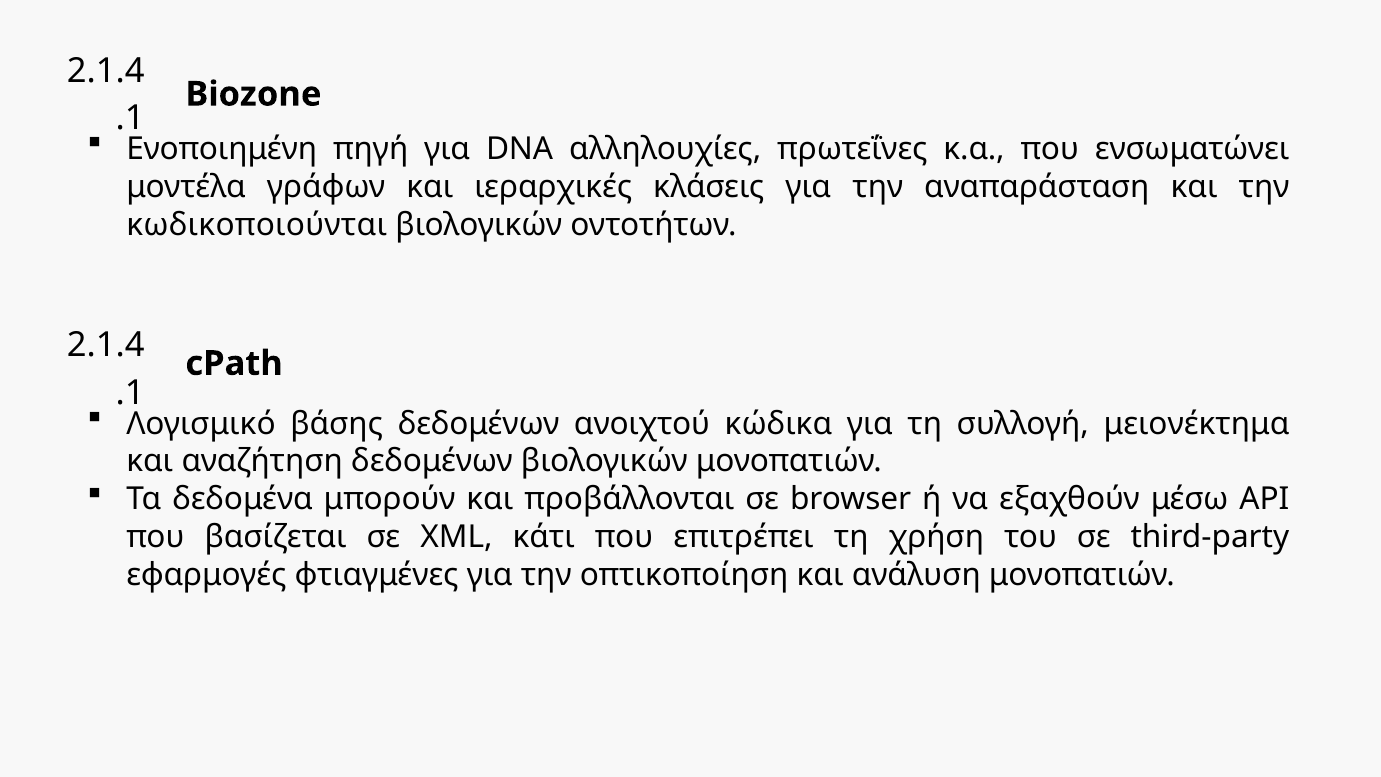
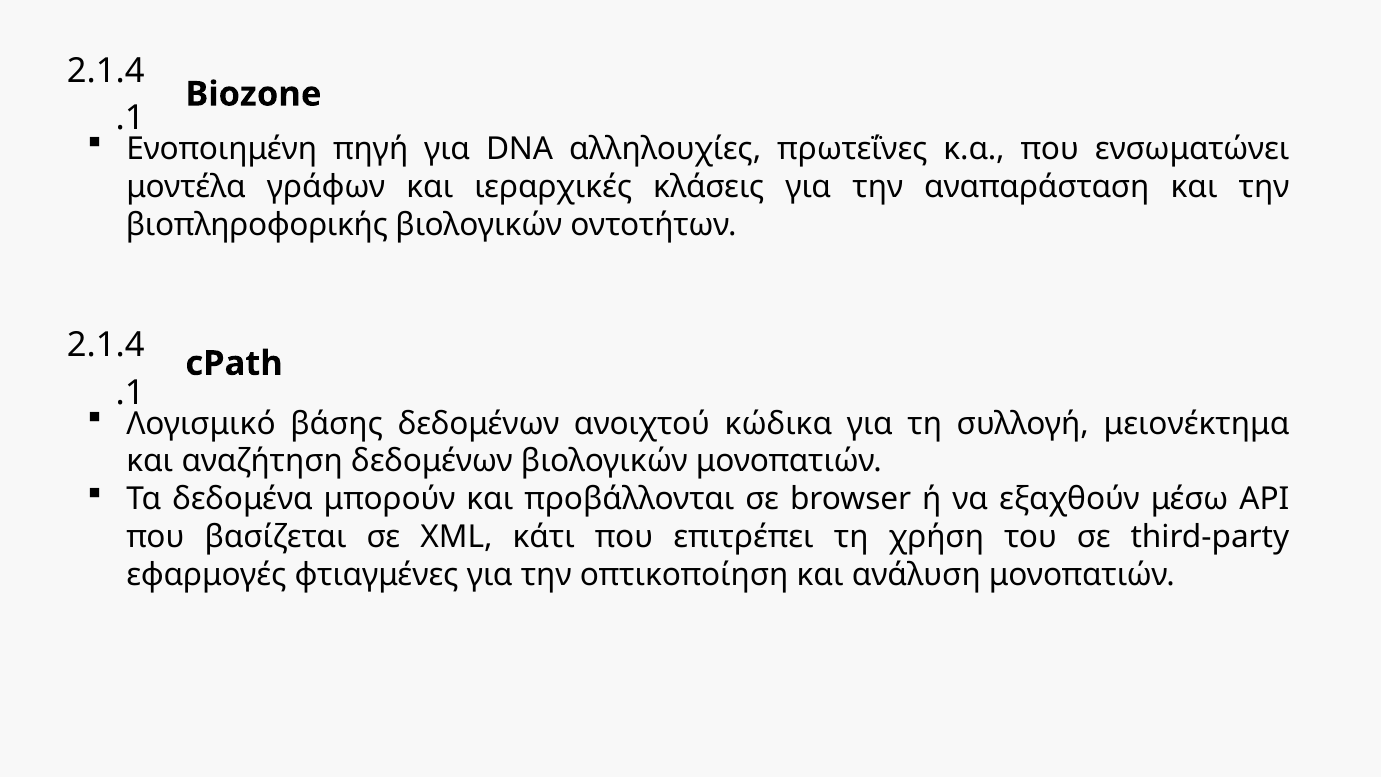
κωδικοποιούνται: κωδικοποιούνται -> βιοπληροφορικής (257, 225)
